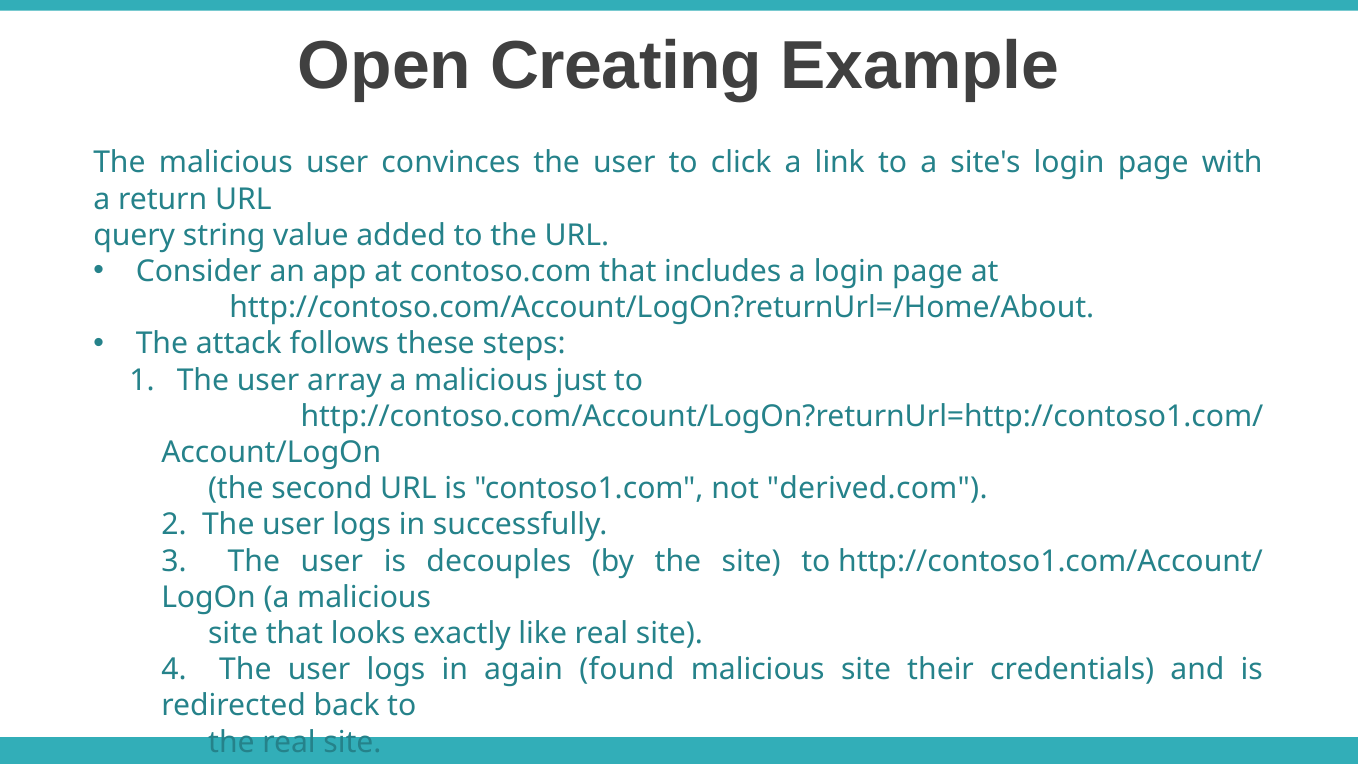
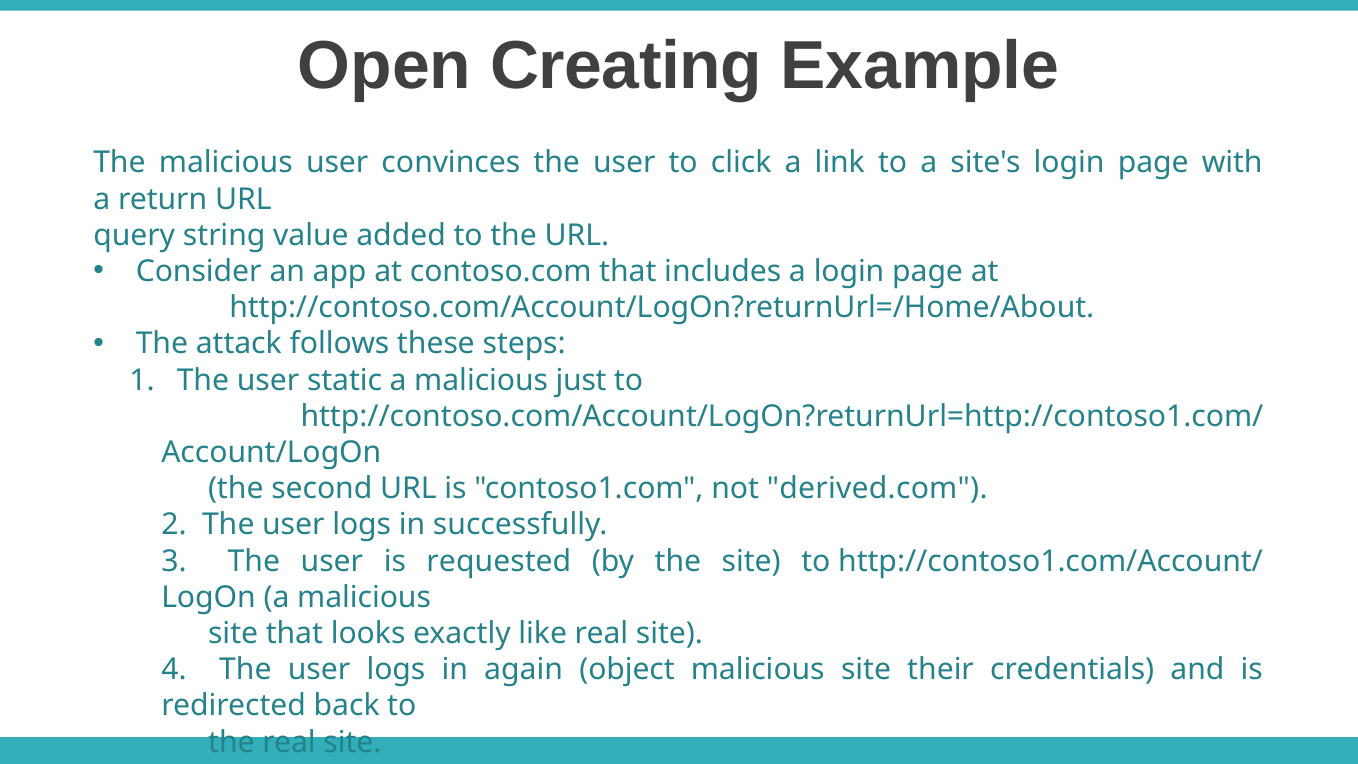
array: array -> static (345, 380)
decouples: decouples -> requested (499, 561)
found: found -> object (627, 670)
